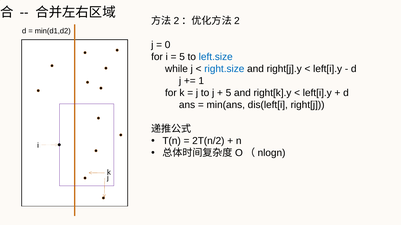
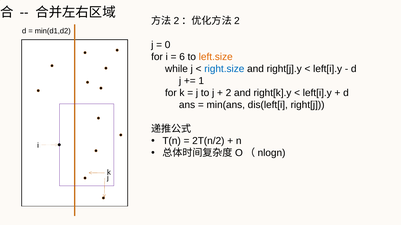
5: 5 -> 6 (182, 57)
left.size colour: blue -> orange (216, 57)
5: 5 -> 2 (228, 93)
